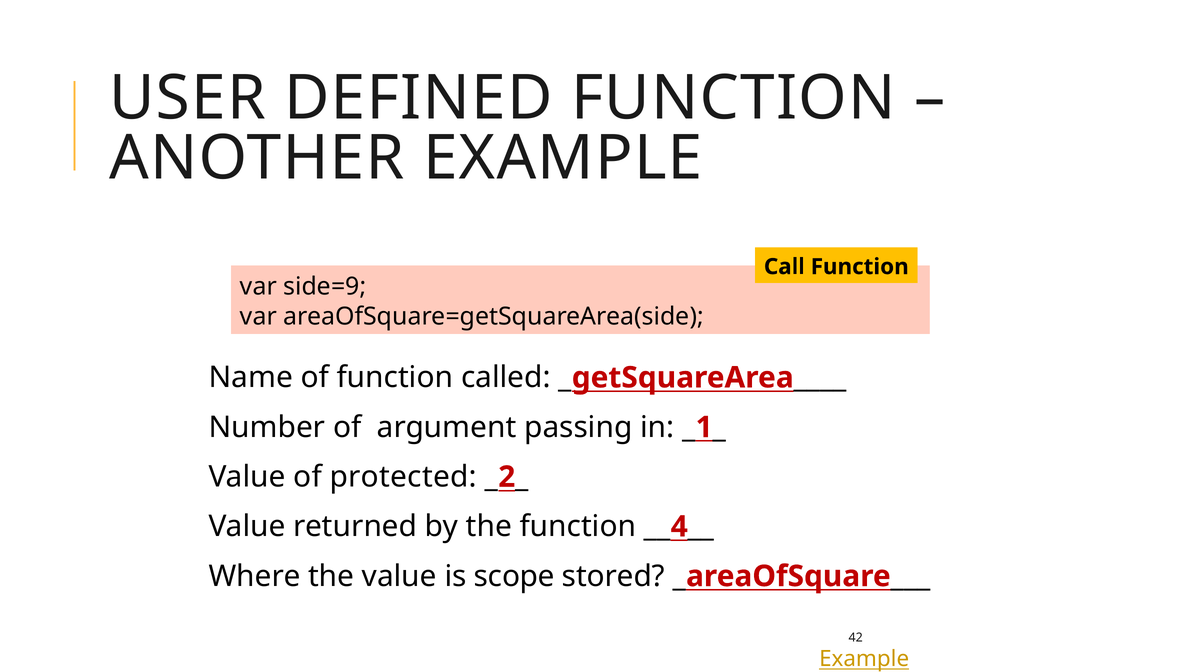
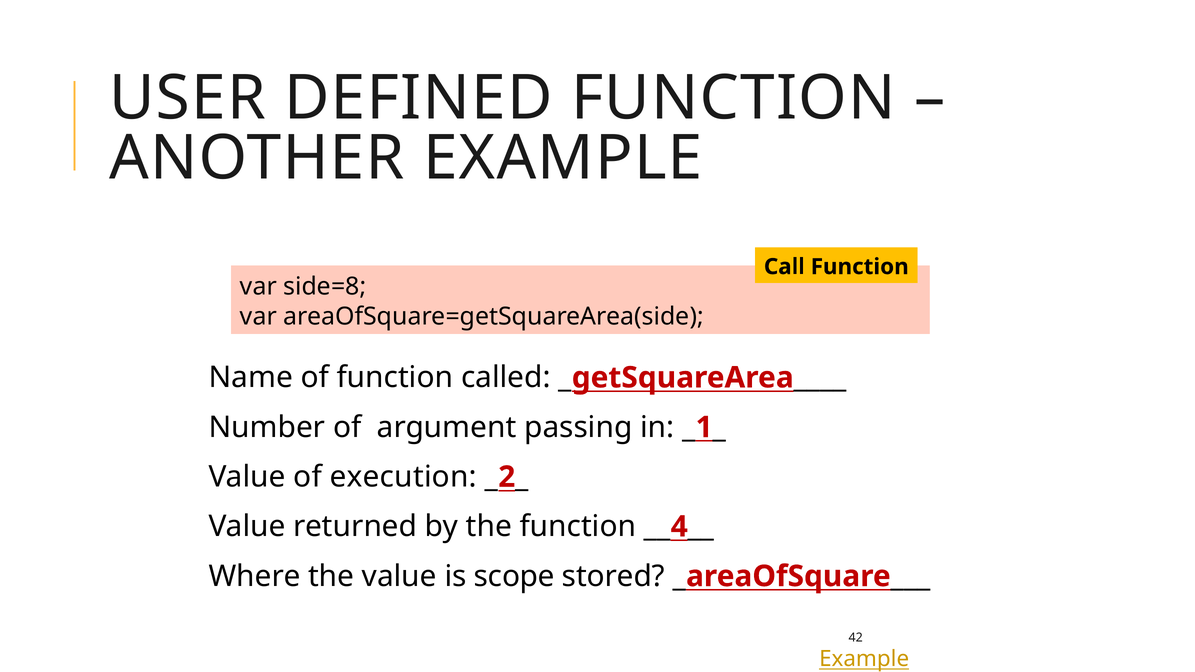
side=9: side=9 -> side=8 (325, 287)
protected: protected -> execution (403, 477)
